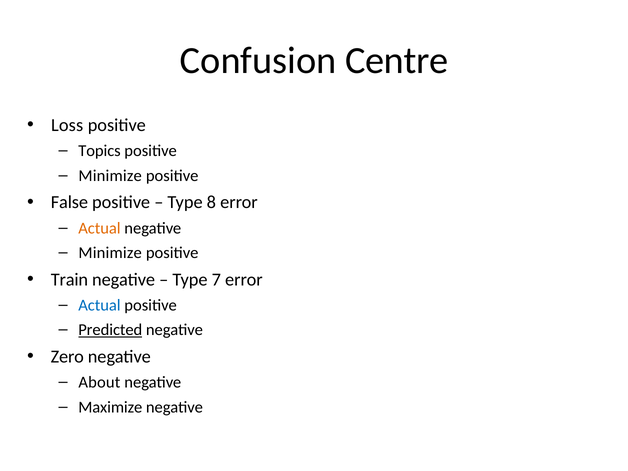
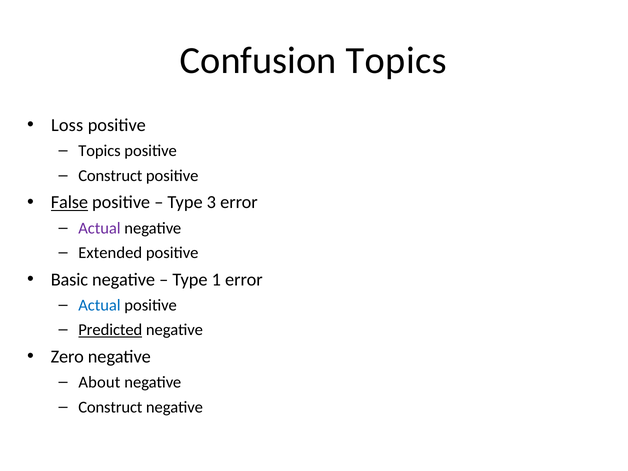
Confusion Centre: Centre -> Topics (396, 61)
Minimize: Minimize -> Construct (110, 176)
False underline: none -> present (69, 202)
8: 8 -> 3 (211, 202)
Actual colour: orange -> purple (99, 228)
Minimize: Minimize -> Extended (110, 253)
Train: Train -> Basic (69, 280)
7: 7 -> 1 (216, 280)
Maximize: Maximize -> Construct (110, 407)
